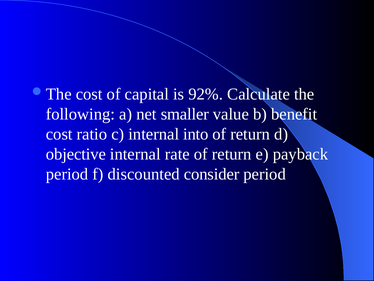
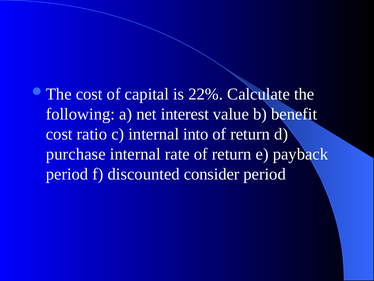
92%: 92% -> 22% (206, 94)
smaller: smaller -> interest (185, 114)
objective: objective -> purchase (76, 154)
